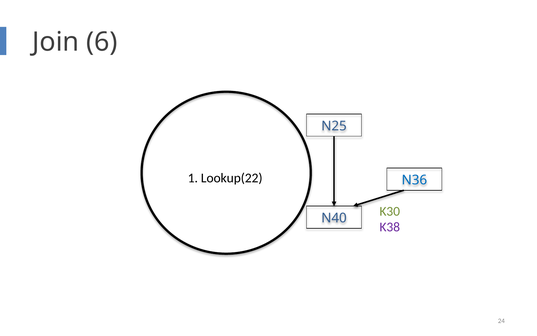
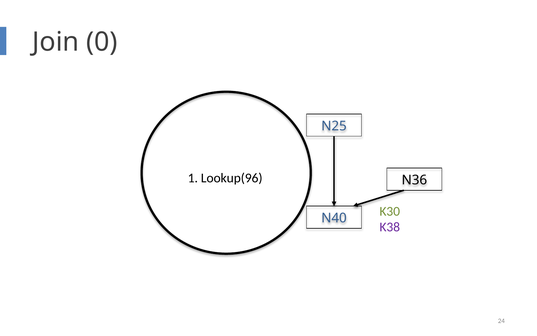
6: 6 -> 0 (102, 42)
Lookup(22: Lookup(22 -> Lookup(96 (232, 178)
N36 colour: blue -> black (414, 180)
